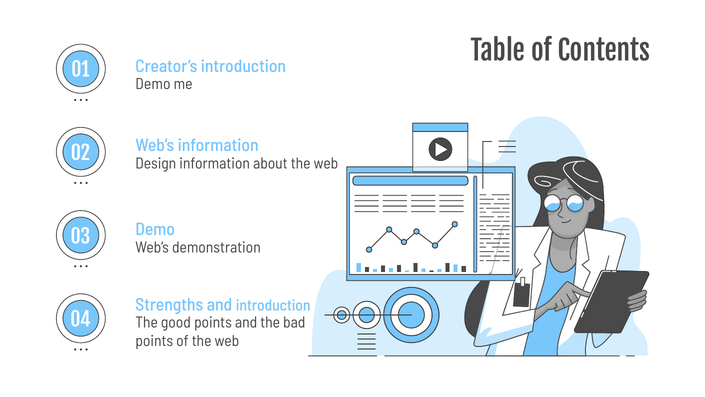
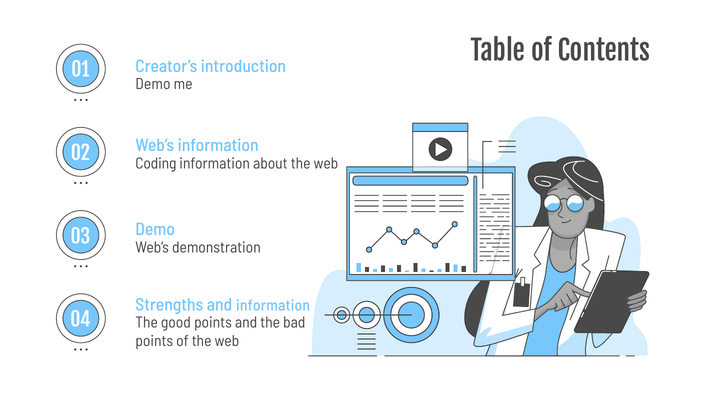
Design: Design -> Coding (156, 163)
and introduction: introduction -> information (273, 305)
